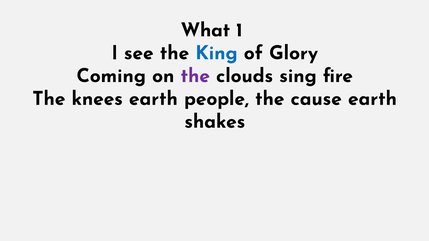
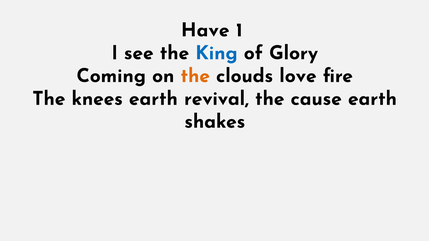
What: What -> Have (205, 30)
the colour: purple -> orange (195, 76)
sing: sing -> love (298, 76)
people: people -> revival (216, 99)
